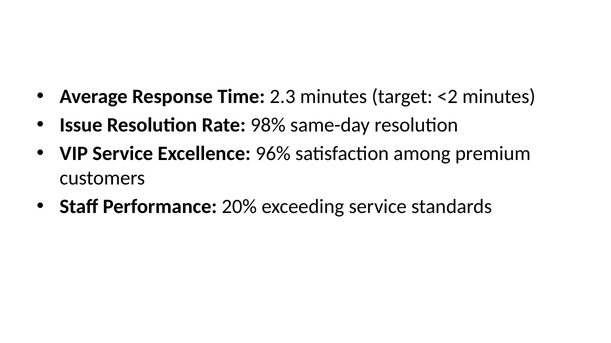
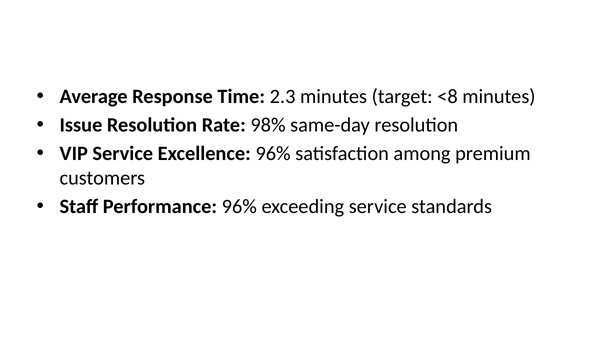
<2: <2 -> <8 (447, 97)
Performance 20%: 20% -> 96% (239, 207)
